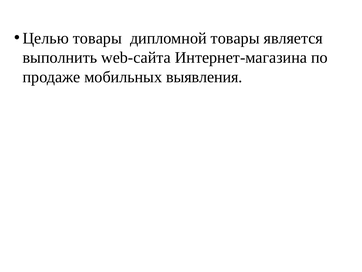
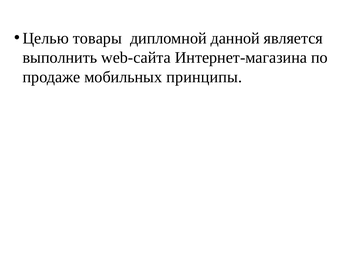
дипломной товары: товары -> данной (235, 38)
выявления: выявления -> принципы (204, 77)
